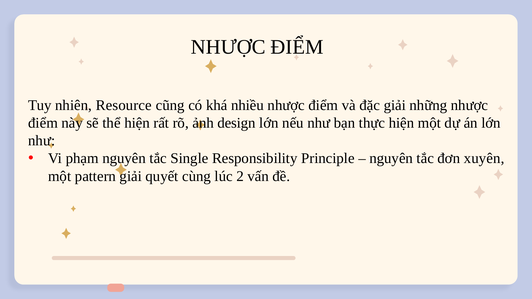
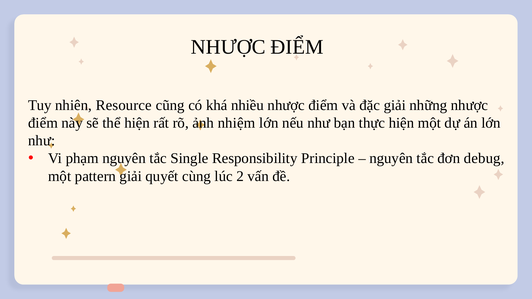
design: design -> nhiệm (236, 123)
xuyên: xuyên -> debug (484, 159)
